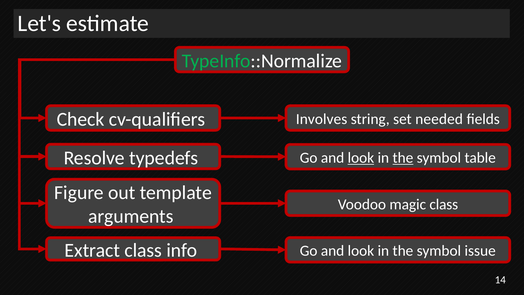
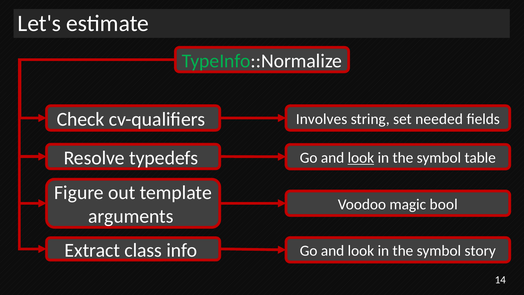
the underline: present -> none (403, 158)
magic class: class -> bool (444, 204)
issue: issue -> story (480, 251)
